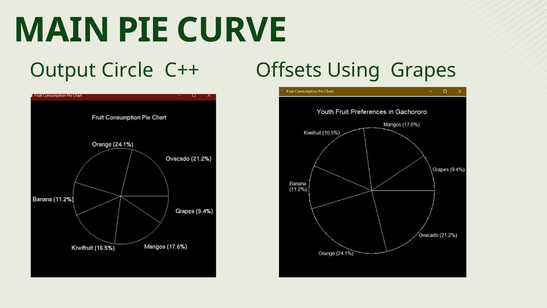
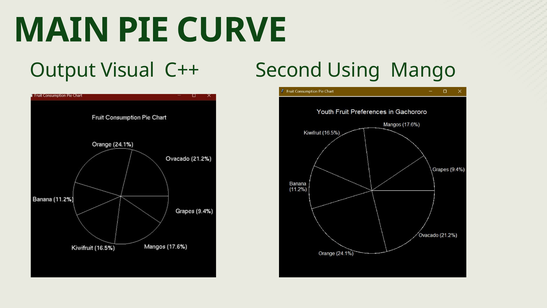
Circle: Circle -> Visual (128, 70)
Offsets: Offsets -> Second (289, 70)
Grapes: Grapes -> Mango (423, 70)
